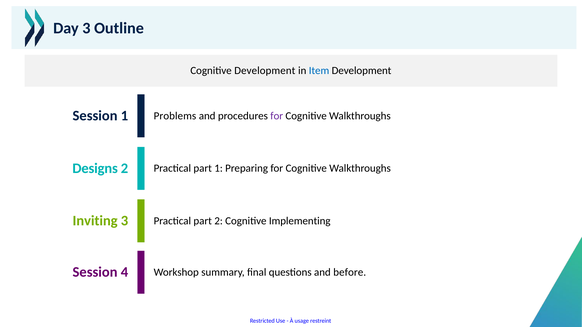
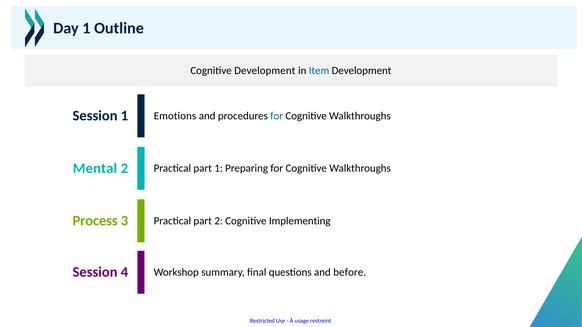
Day 3: 3 -> 1 (86, 28)
Problems: Problems -> Emotions (175, 116)
for colour: purple -> blue (277, 116)
Designs: Designs -> Mental (95, 168)
Inviting: Inviting -> Process (95, 221)
